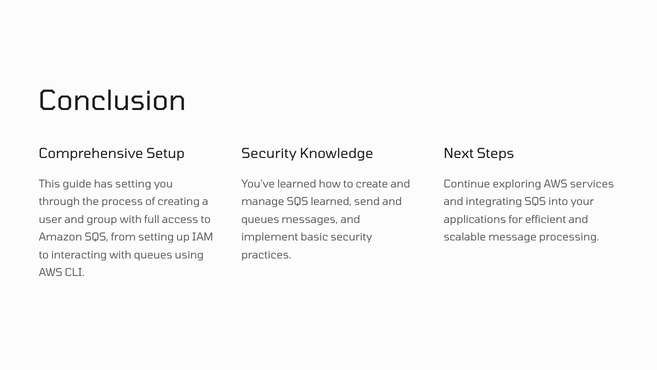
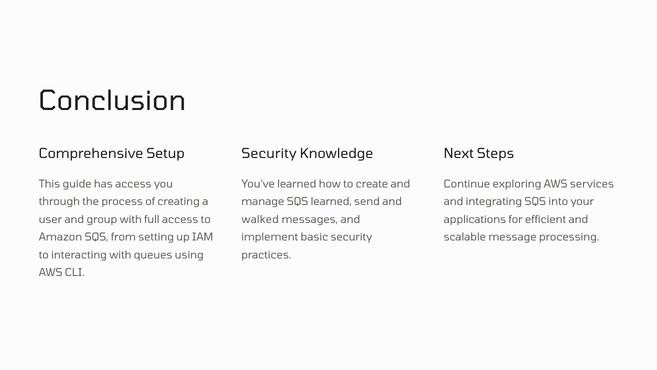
has setting: setting -> access (133, 184)
queues: queues -> walked (260, 219)
